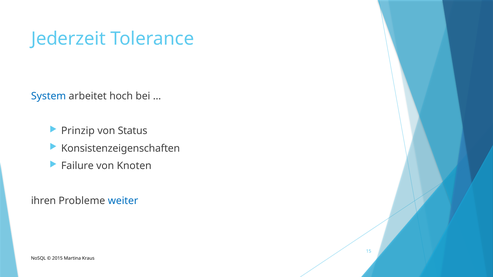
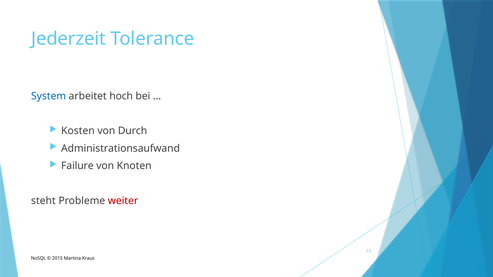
Prinzip: Prinzip -> Kosten (78, 131)
Status: Status -> Durch (133, 131)
Konsistenzeigenschaften: Konsistenzeigenschaften -> Administrationsaufwand (121, 149)
ihren: ihren -> steht (43, 201)
weiter colour: blue -> red (123, 201)
